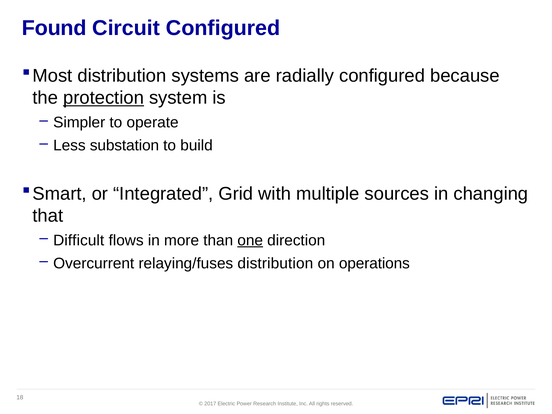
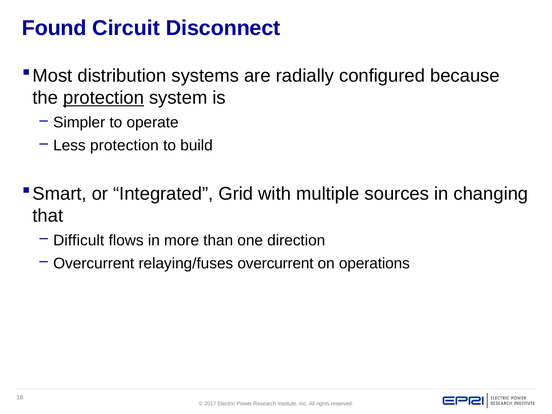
Circuit Configured: Configured -> Disconnect (223, 28)
Less substation: substation -> protection (124, 146)
one underline: present -> none (250, 240)
relaying/fuses distribution: distribution -> overcurrent (275, 263)
